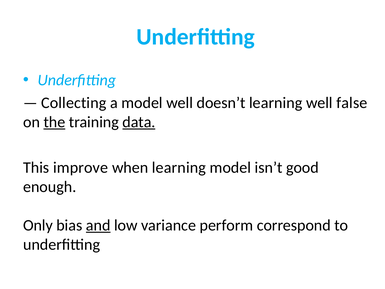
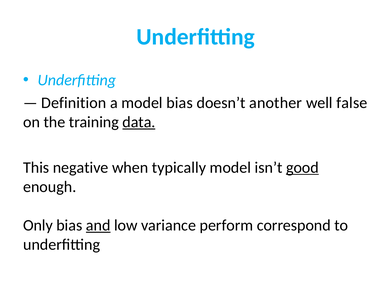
Collecting: Collecting -> Definition (74, 103)
model well: well -> bias (180, 103)
doesn’t learning: learning -> another (276, 103)
the underline: present -> none (54, 122)
improve: improve -> negative (81, 167)
when learning: learning -> typically (179, 167)
good underline: none -> present (302, 167)
